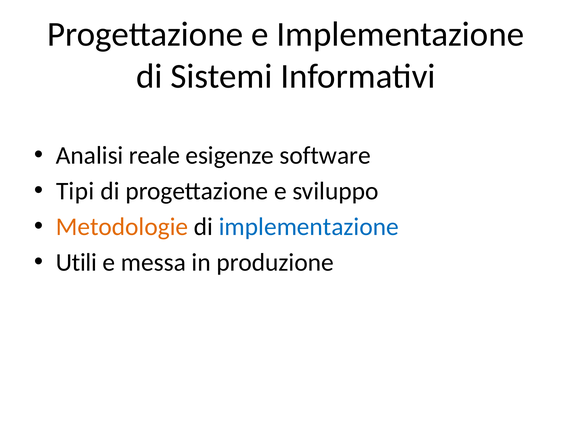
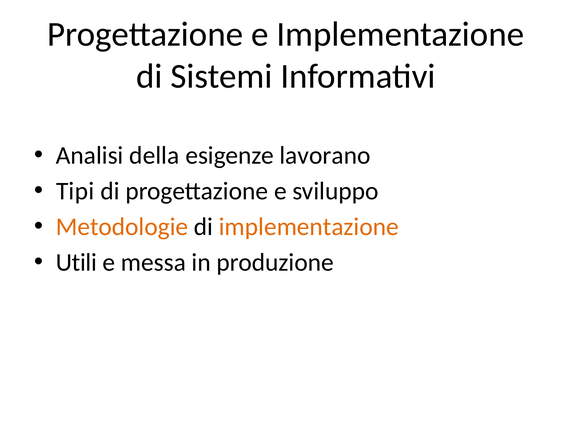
reale: reale -> della (154, 156)
software: software -> lavorano (325, 156)
implementazione colour: blue -> orange (309, 227)
